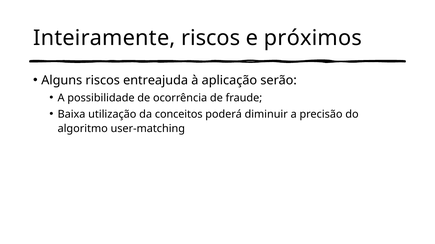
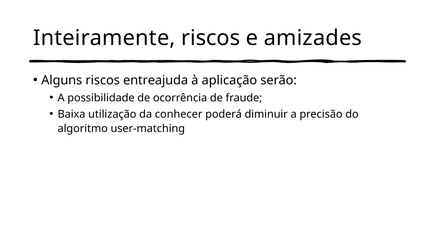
próximos: próximos -> amizades (313, 38)
conceitos: conceitos -> conhecer (179, 115)
